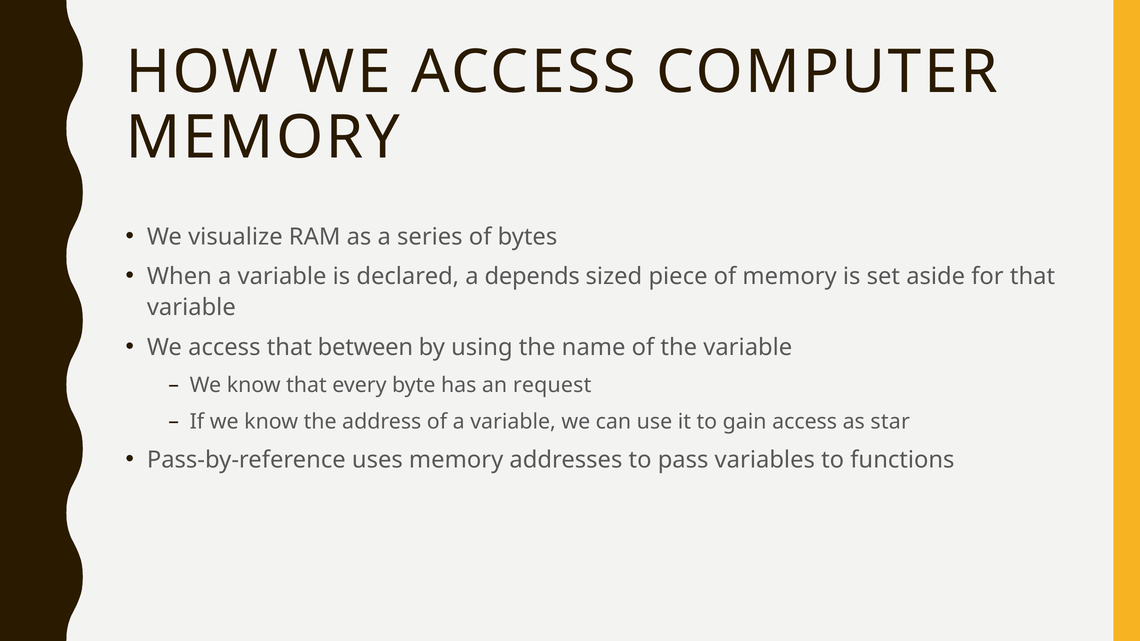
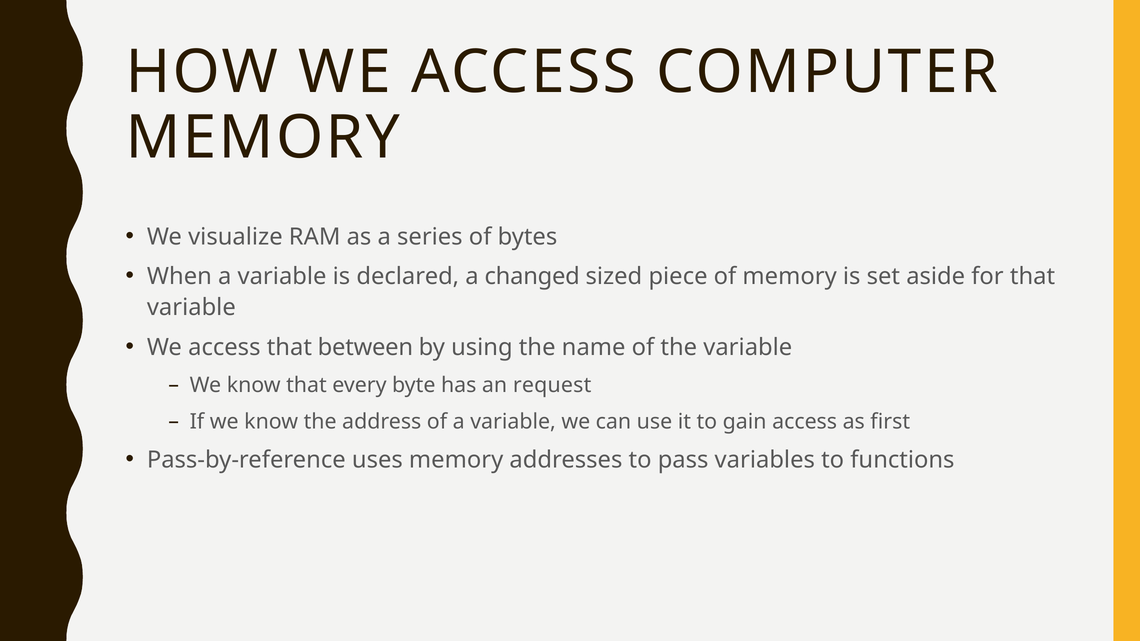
depends: depends -> changed (532, 276)
star: star -> first (890, 422)
